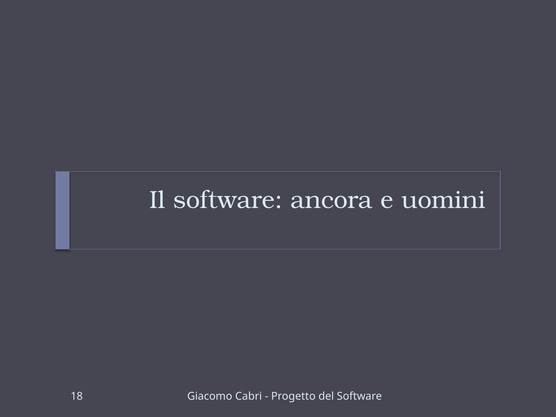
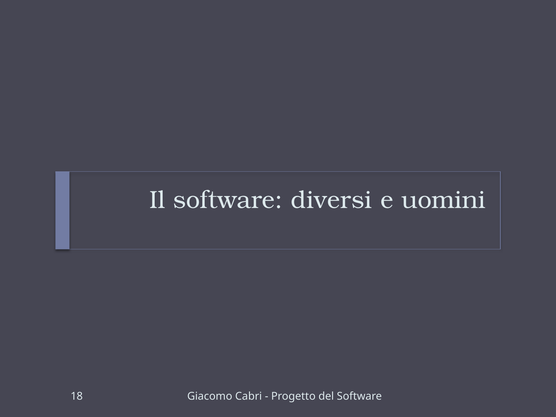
ancora: ancora -> diversi (331, 200)
